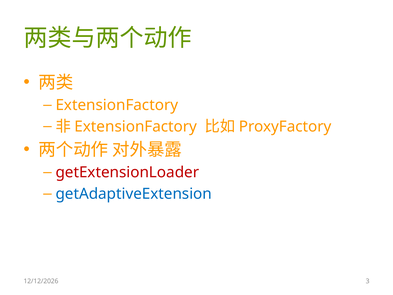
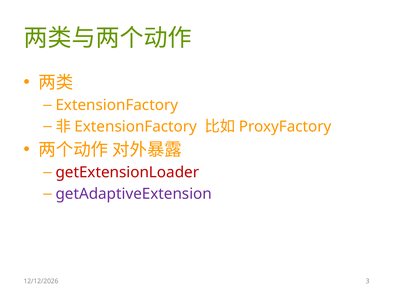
getAdaptiveExtension colour: blue -> purple (134, 194)
